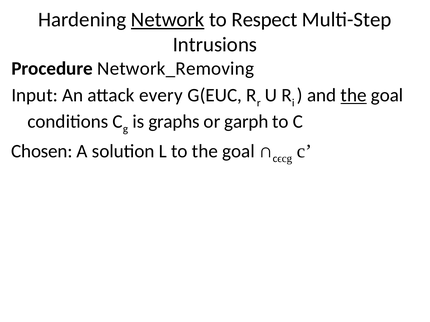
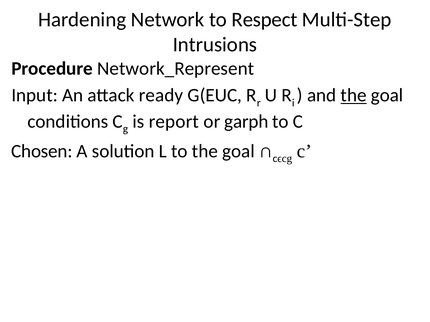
Network underline: present -> none (168, 20)
Network_Removing: Network_Removing -> Network_Represent (176, 69)
every: every -> ready (161, 96)
graphs: graphs -> report (174, 122)
